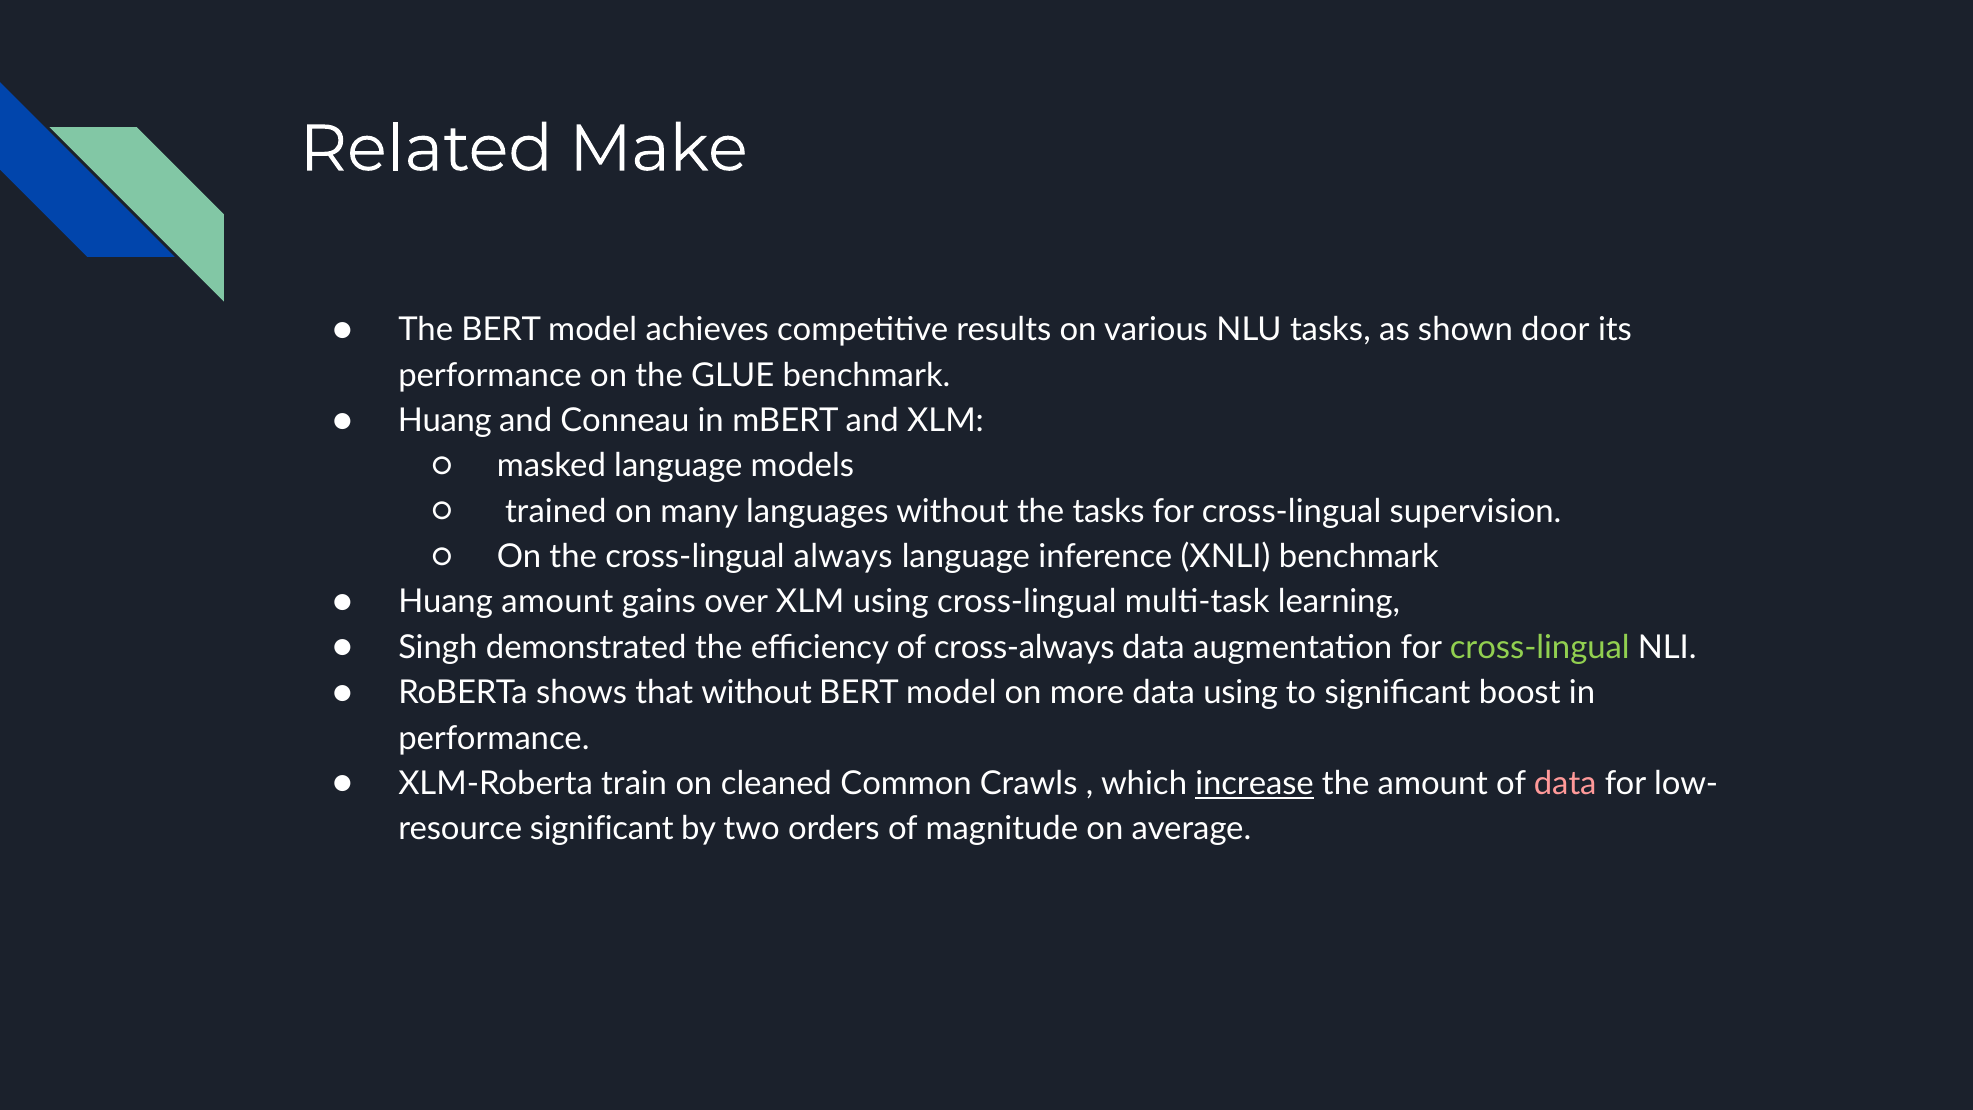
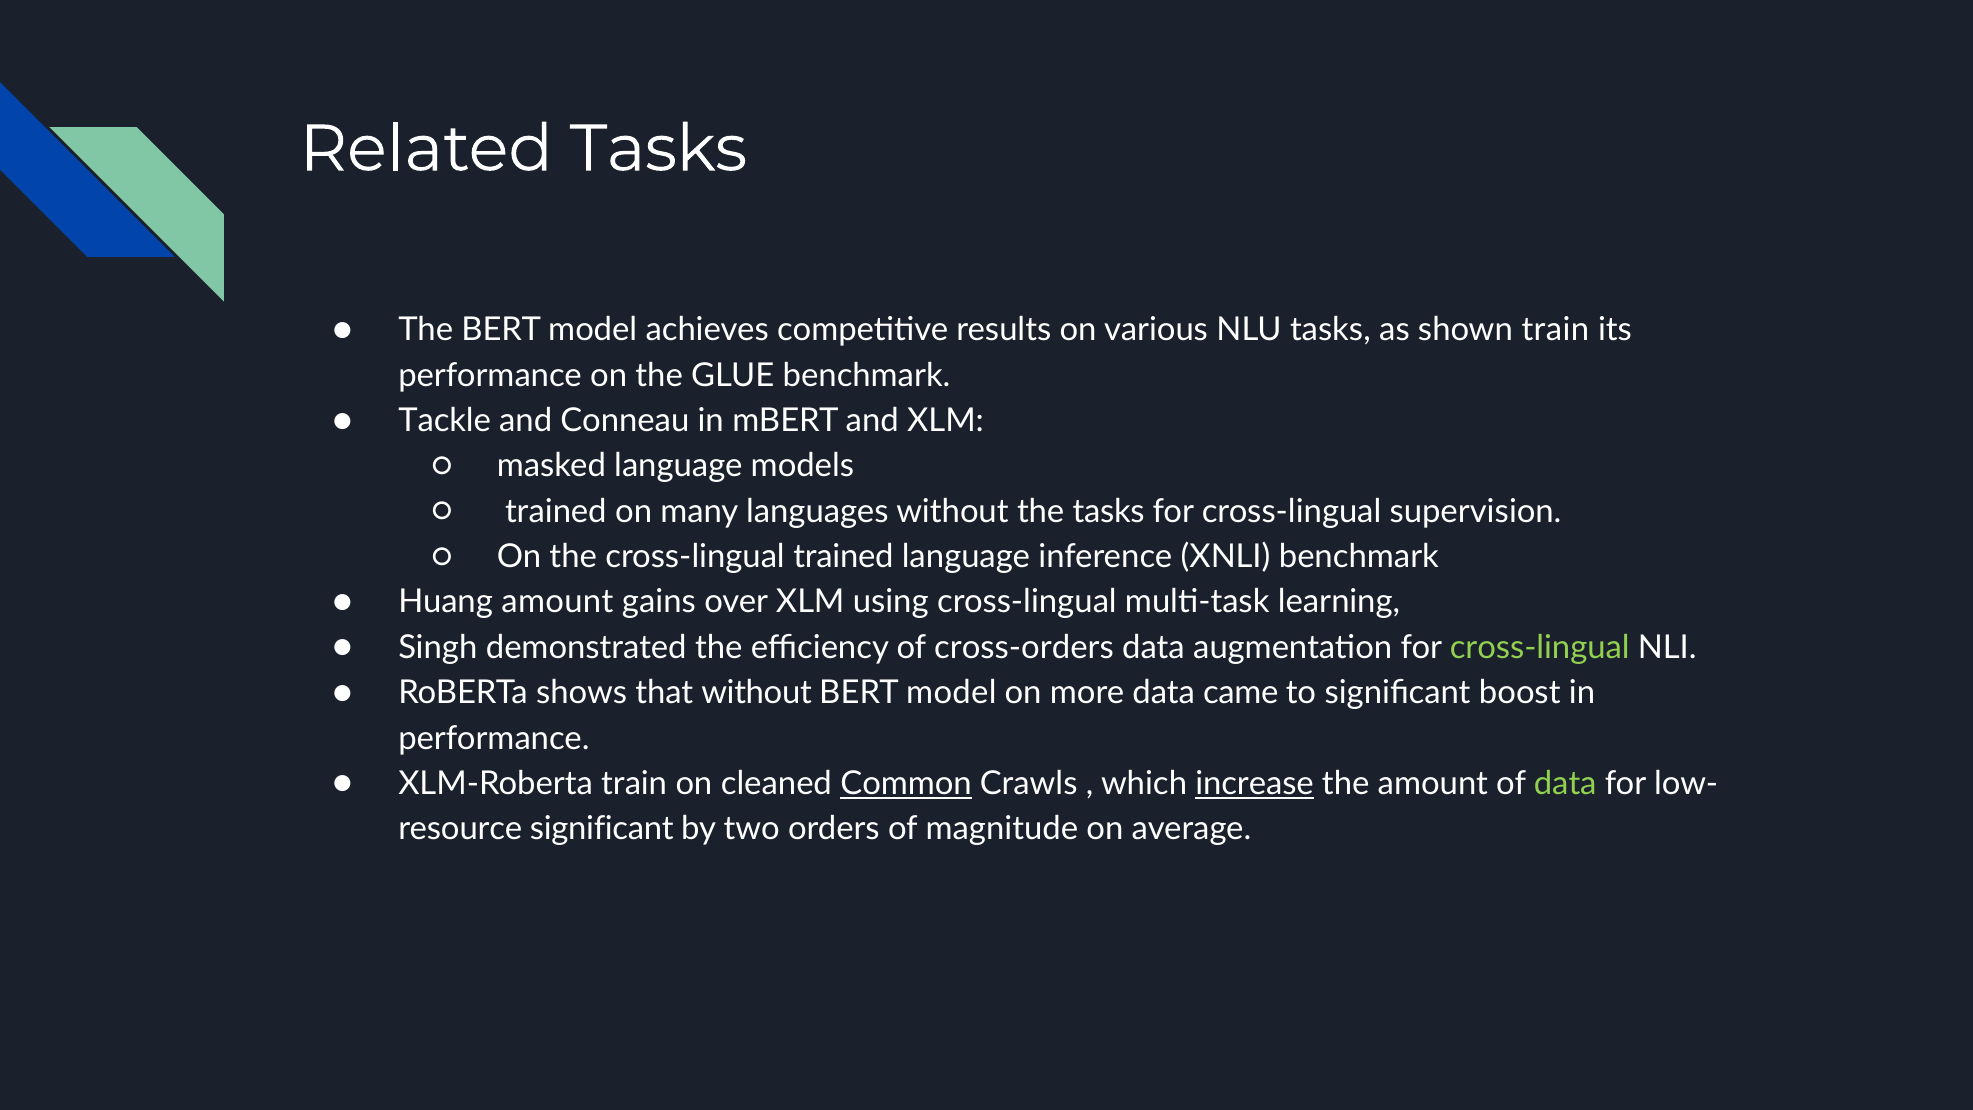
Related Make: Make -> Tasks (658, 149)
shown door: door -> train (1555, 330)
Huang: Huang -> Tackle (445, 421)
cross-lingual always: always -> trained (843, 557)
cross-always: cross-always -> cross-orders (1024, 647)
data using: using -> came (1241, 693)
Common underline: none -> present (906, 783)
data colour: pink -> light green (1565, 783)
